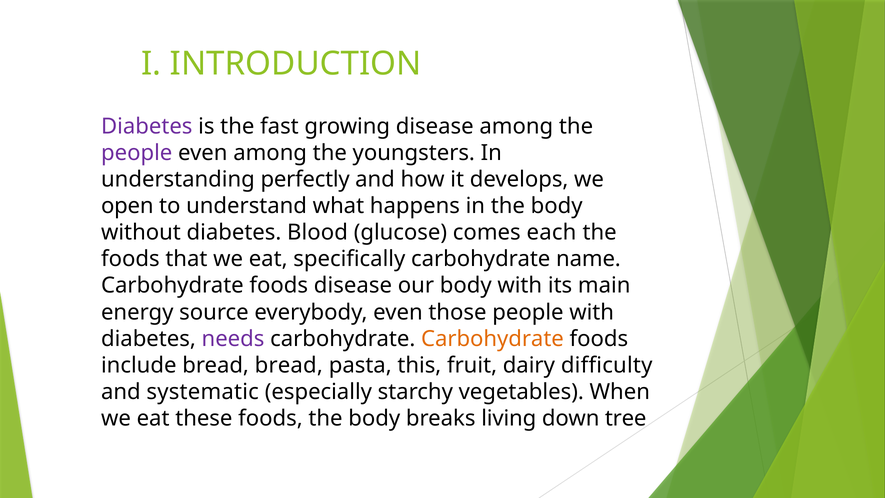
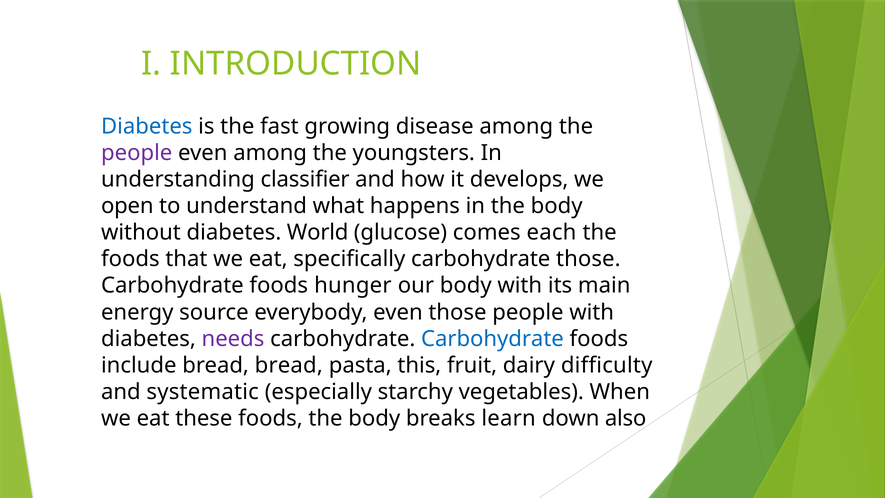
Diabetes colour: purple -> blue (147, 126)
perfectly: perfectly -> classifier (305, 179)
Blood: Blood -> World (318, 232)
carbohydrate name: name -> those (588, 259)
foods disease: disease -> hunger (353, 286)
Carbohydrate colour: orange -> blue (492, 339)
living: living -> learn (509, 418)
tree: tree -> also (626, 418)
